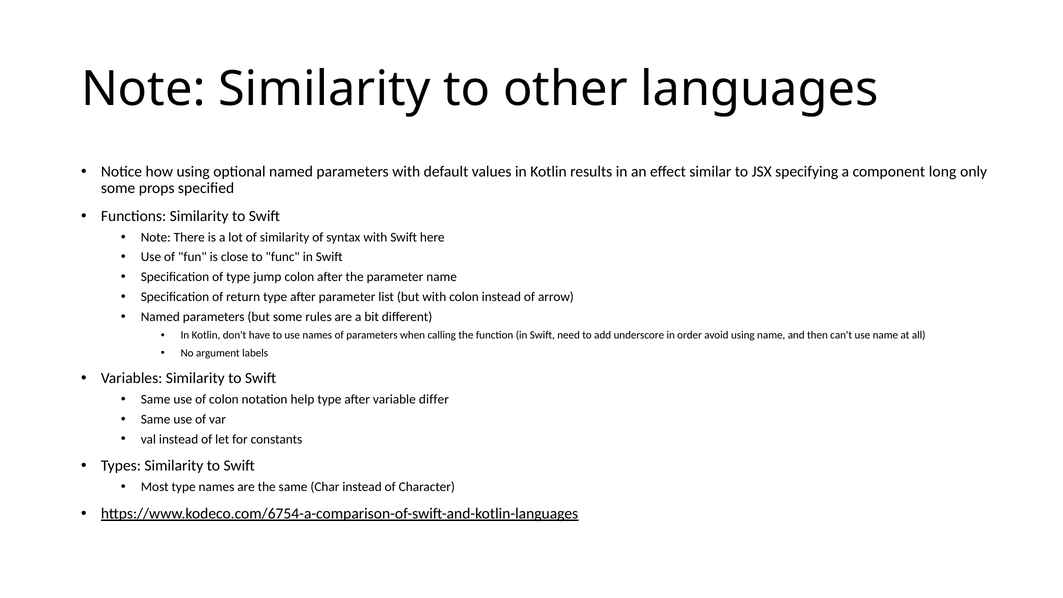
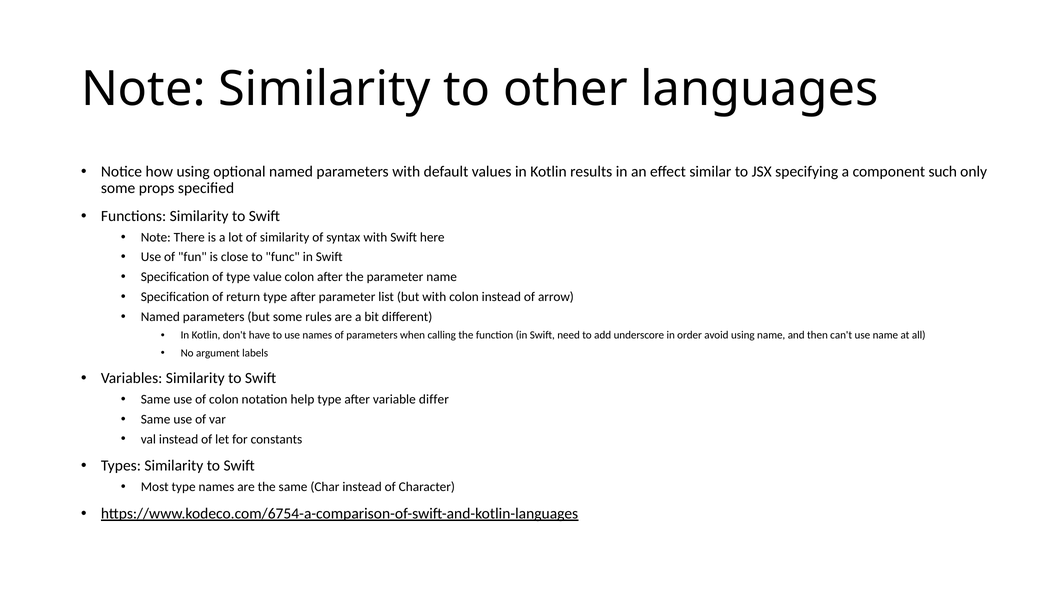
long: long -> such (943, 171)
jump: jump -> value (267, 277)
